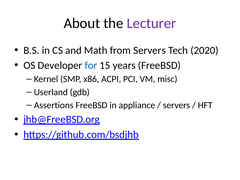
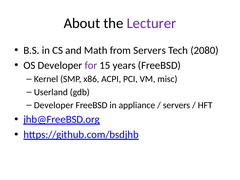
2020: 2020 -> 2080 (204, 50)
for colour: blue -> purple (91, 65)
Assertions: Assertions -> Developer (54, 105)
